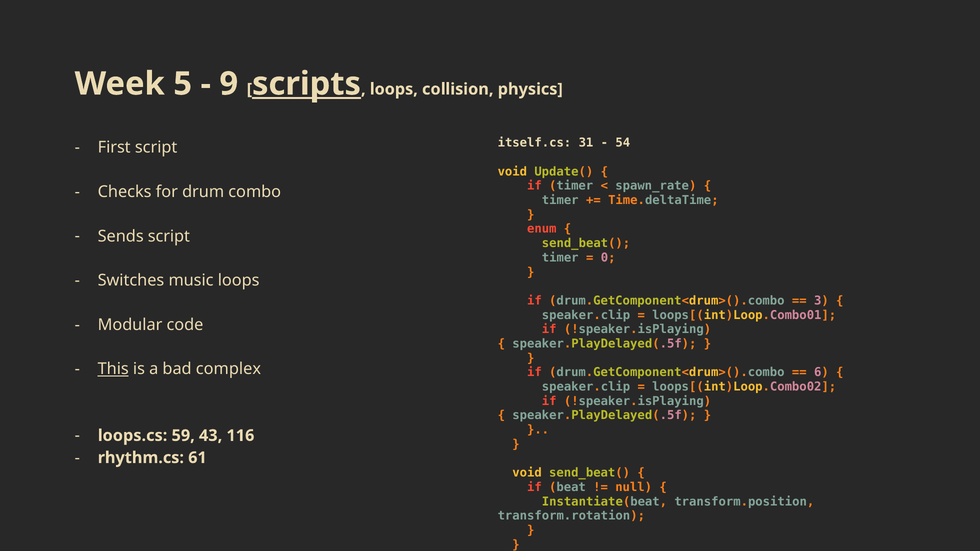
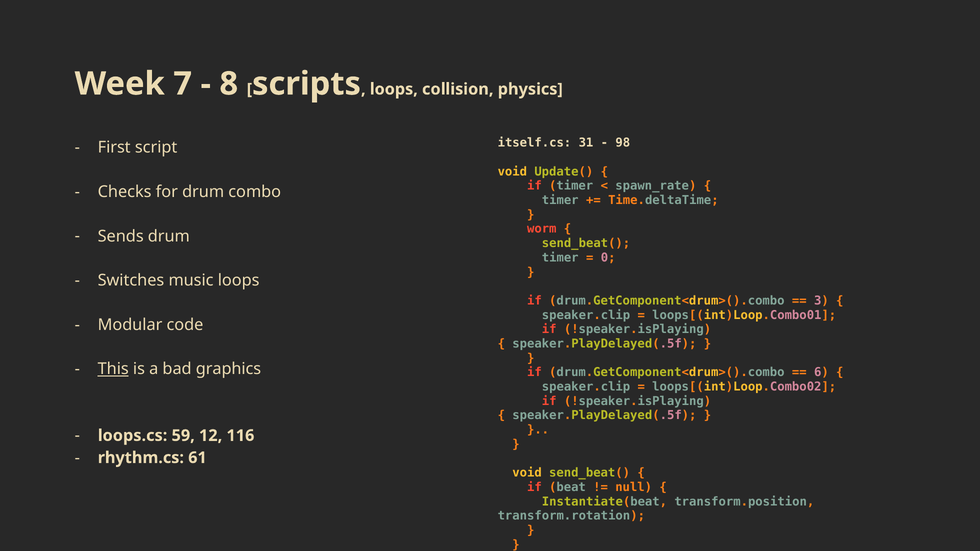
5: 5 -> 7 (183, 84)
9: 9 -> 8 (229, 84)
scripts underline: present -> none (306, 84)
54: 54 -> 98 (623, 143)
enum: enum -> worm (542, 229)
Sends script: script -> drum (169, 236)
complex: complex -> graphics (229, 369)
43: 43 -> 12 (211, 436)
